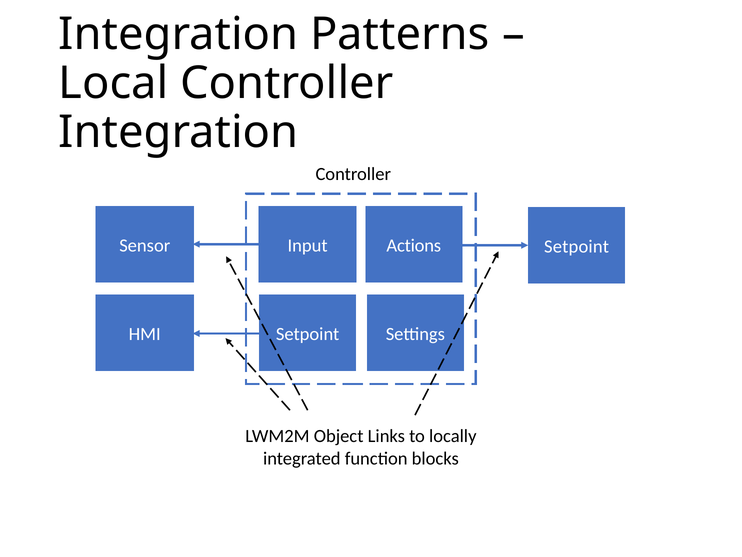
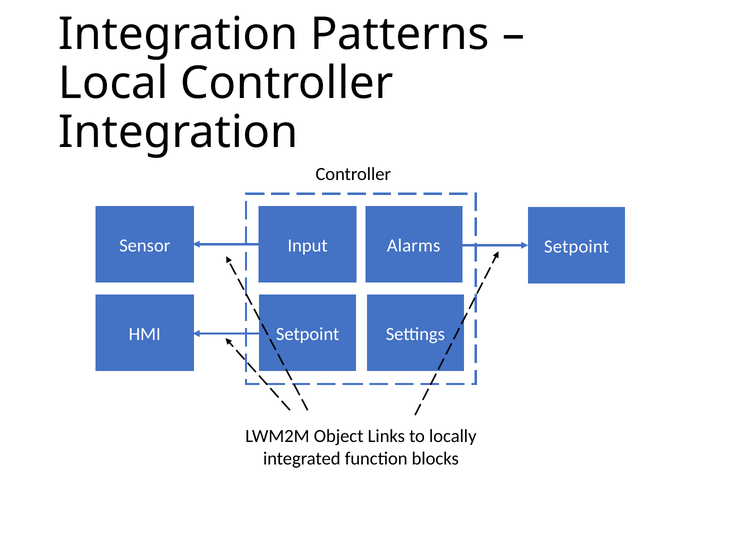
Actions: Actions -> Alarms (414, 245)
